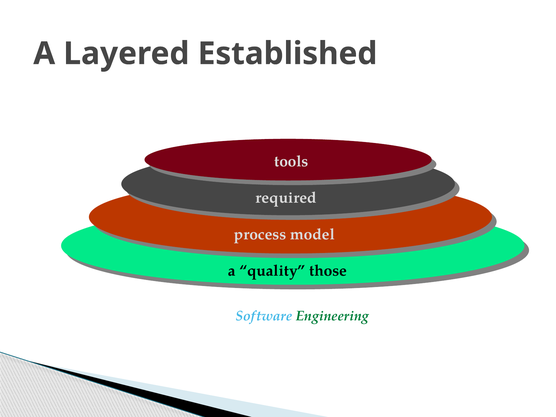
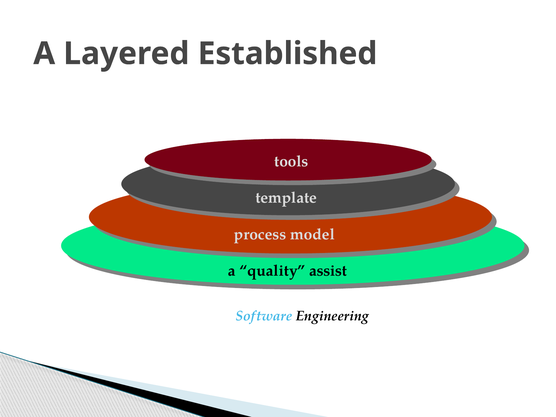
required: required -> template (286, 198)
those: those -> assist (328, 271)
Engineering colour: green -> black (332, 316)
